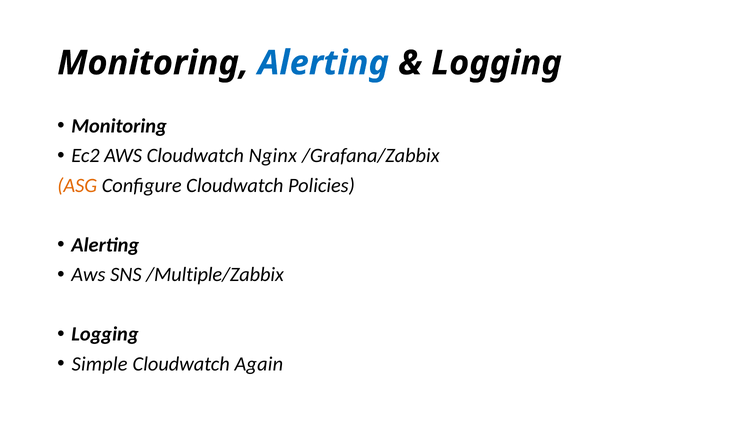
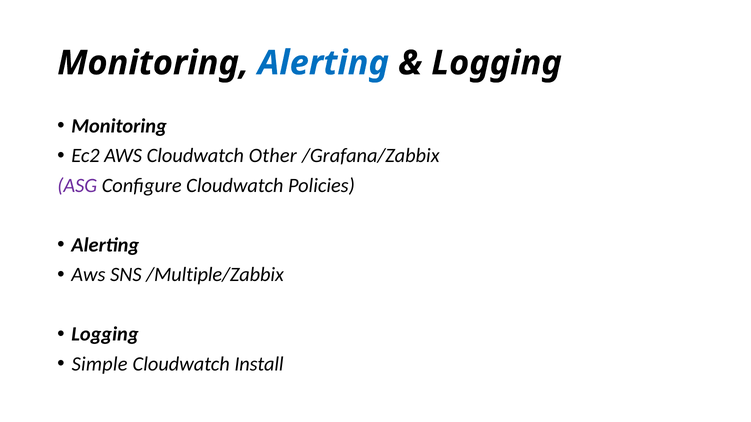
Nginx: Nginx -> Other (273, 156)
ASG colour: orange -> purple (77, 186)
Again: Again -> Install (259, 364)
